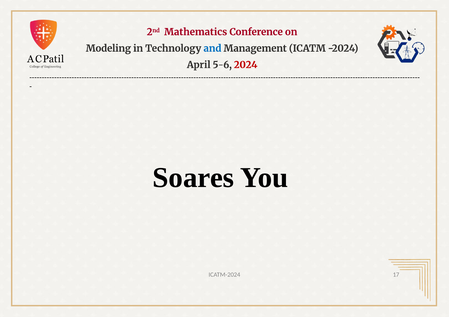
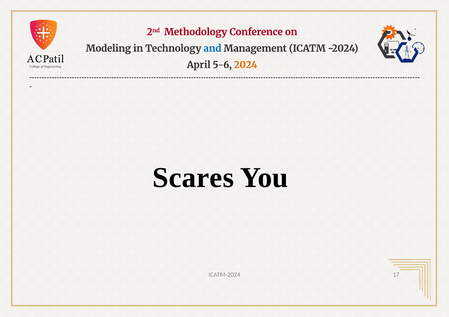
Mathematics: Mathematics -> Methodology (196, 32)
2024 colour: red -> orange (246, 65)
Soares: Soares -> Scares (193, 178)
